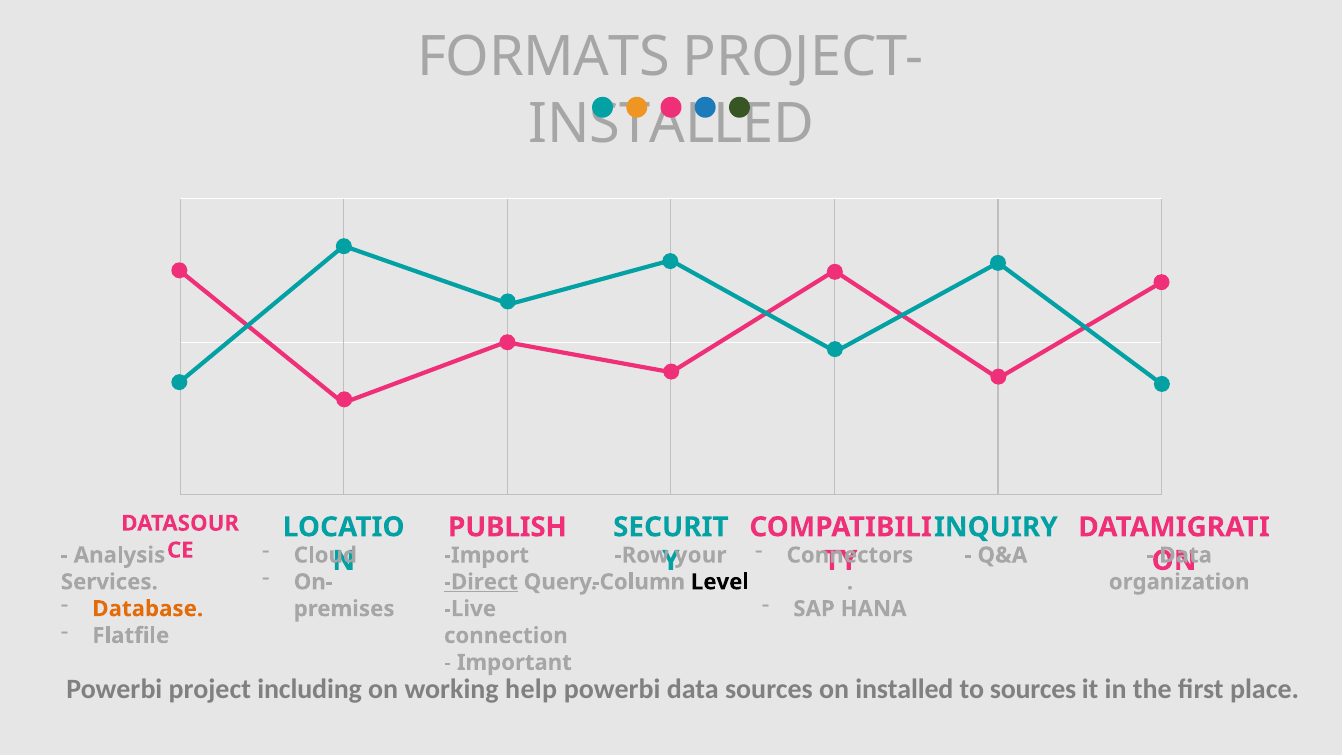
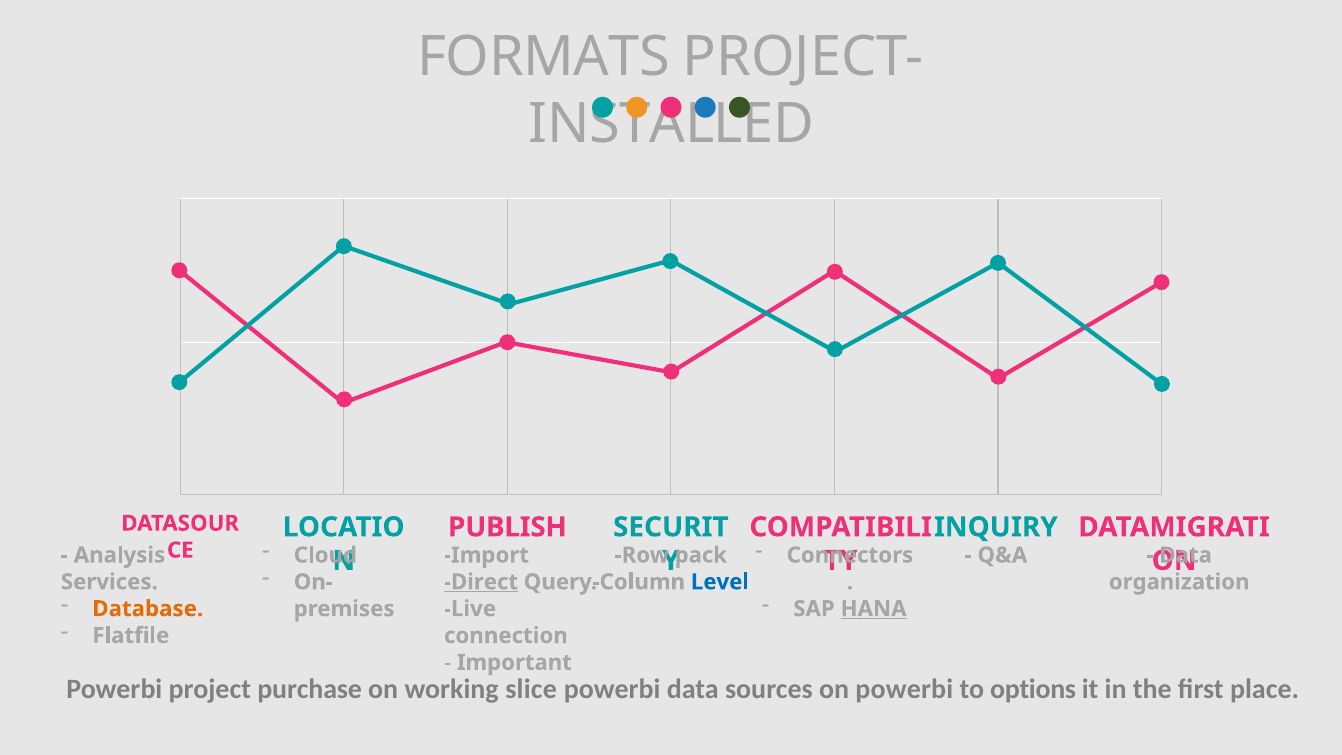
your: your -> pack (701, 555)
Level colour: black -> blue (720, 582)
HANA underline: none -> present (874, 609)
including: including -> purchase (310, 689)
help: help -> slice (531, 689)
on installed: installed -> powerbi (904, 689)
to sources: sources -> options (1033, 689)
